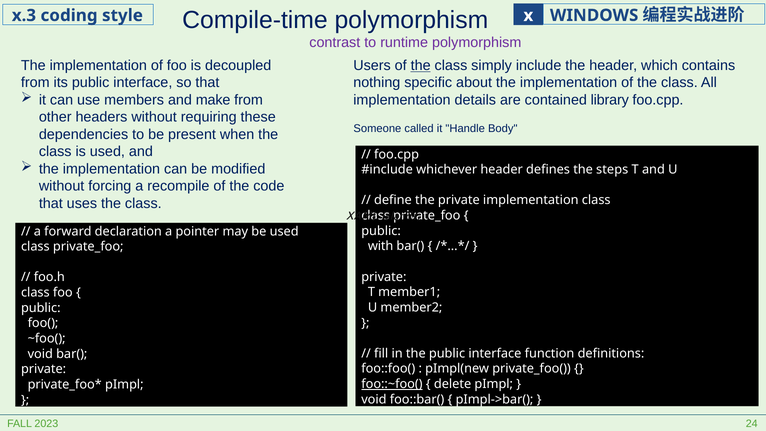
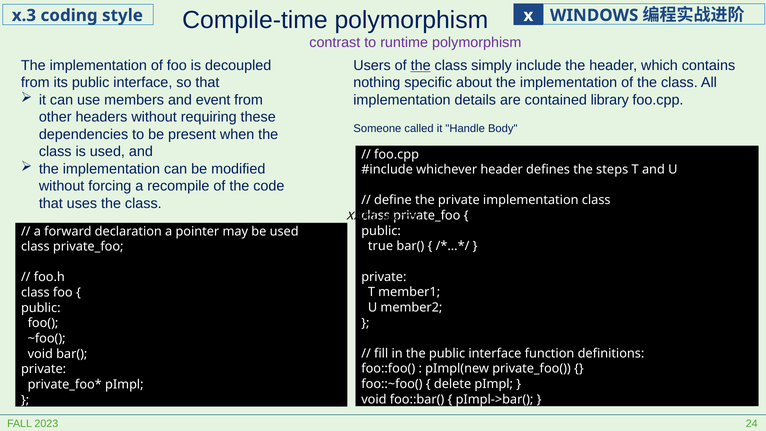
make: make -> event (213, 100)
with: with -> true (381, 246)
foo::~foo( underline: present -> none (392, 384)
